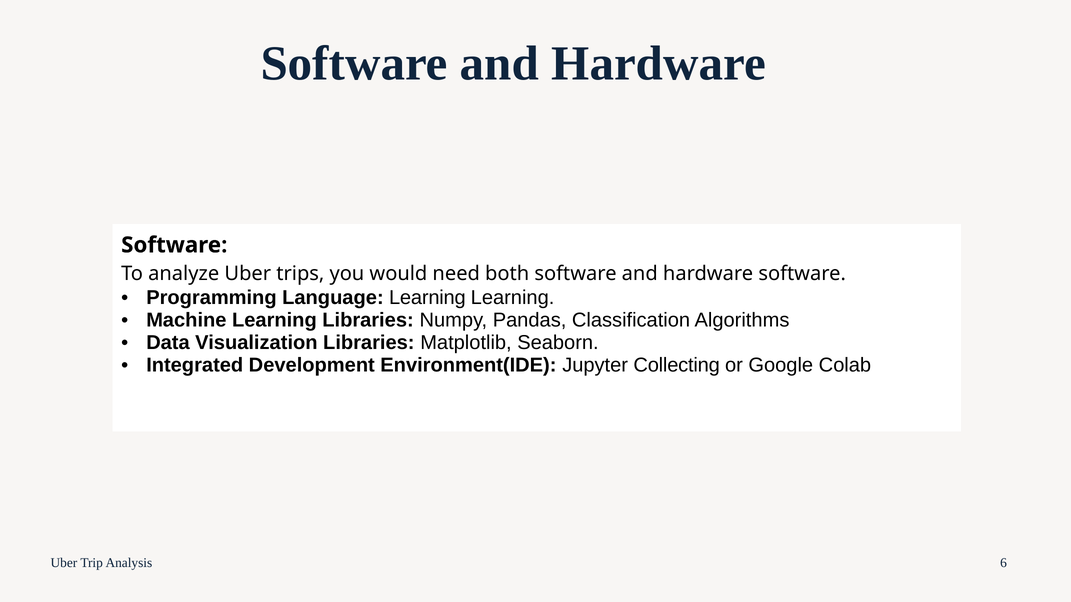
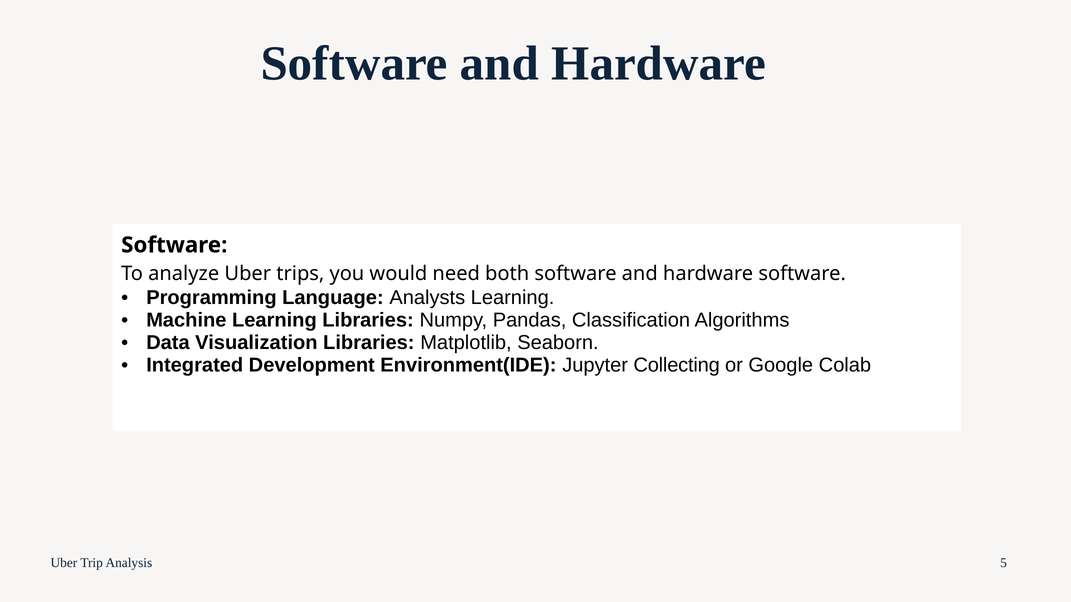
Language Learning: Learning -> Analysts (427, 298)
6: 6 -> 5 (1003, 563)
